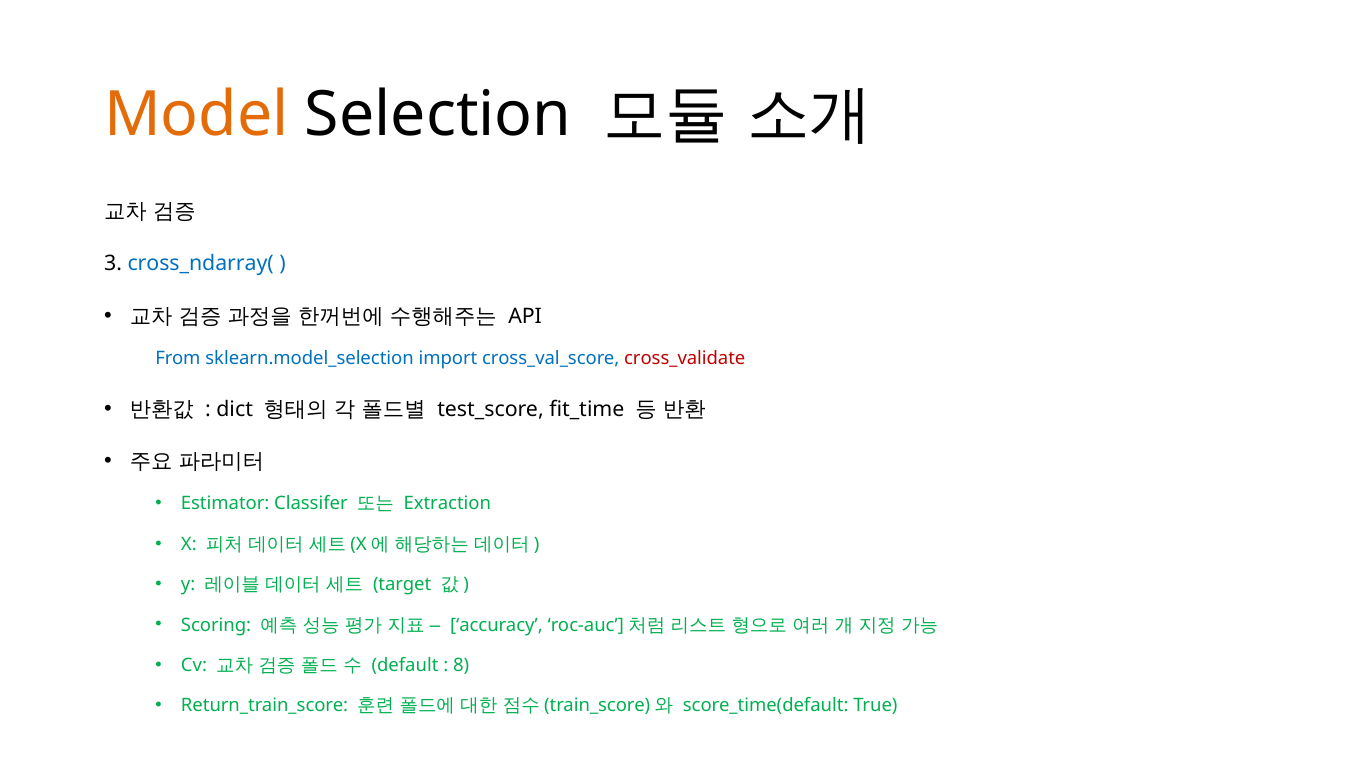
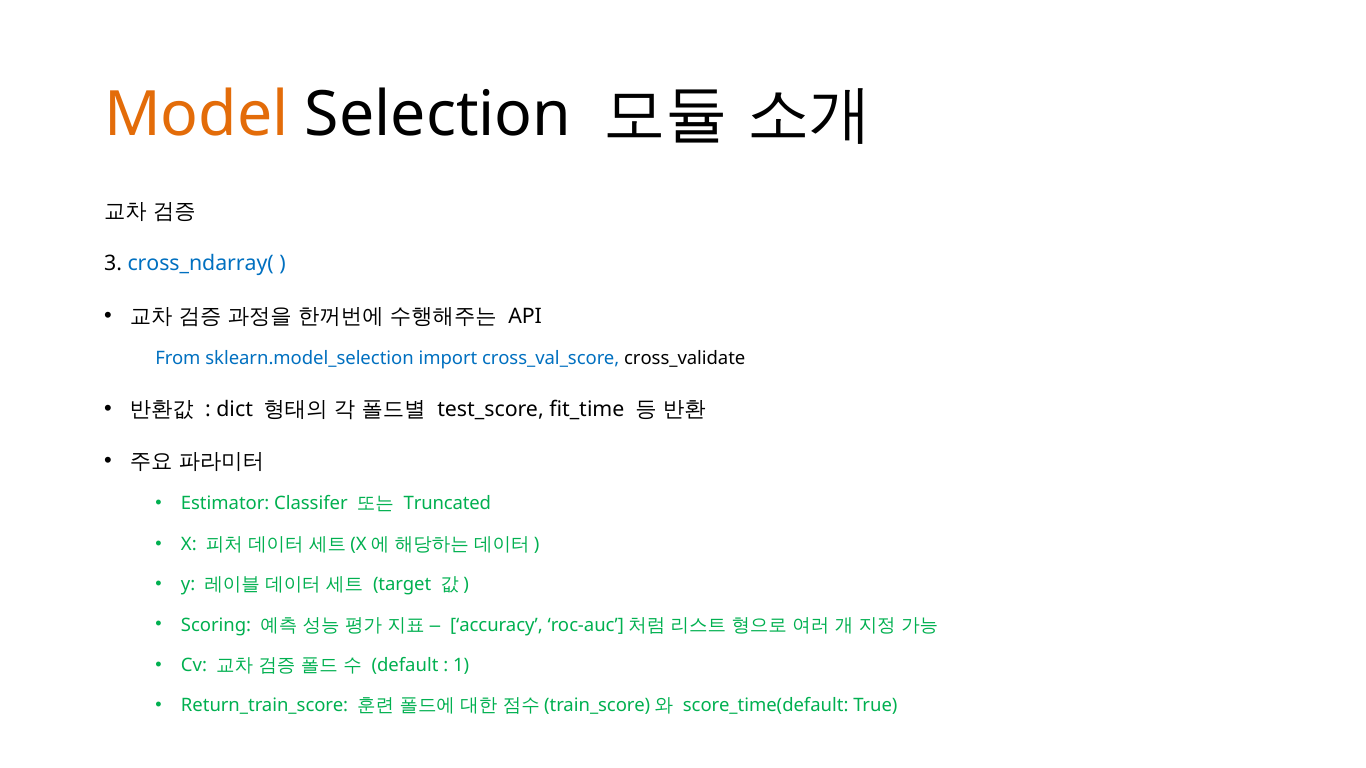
cross_validate colour: red -> black (685, 358)
Extraction: Extraction -> Truncated (447, 504)
8: 8 -> 1 (461, 666)
